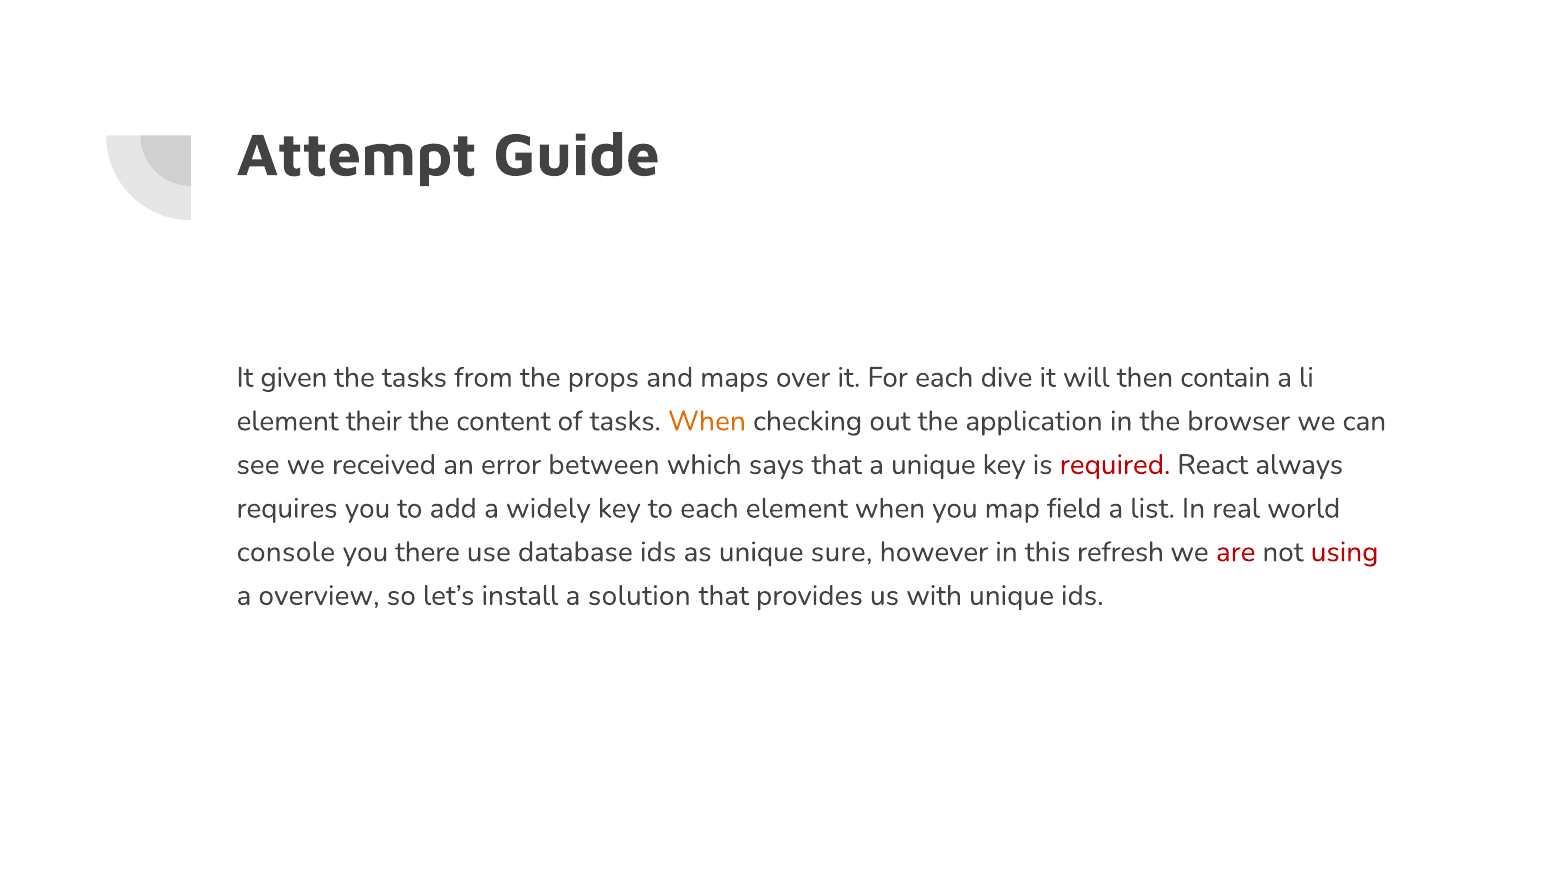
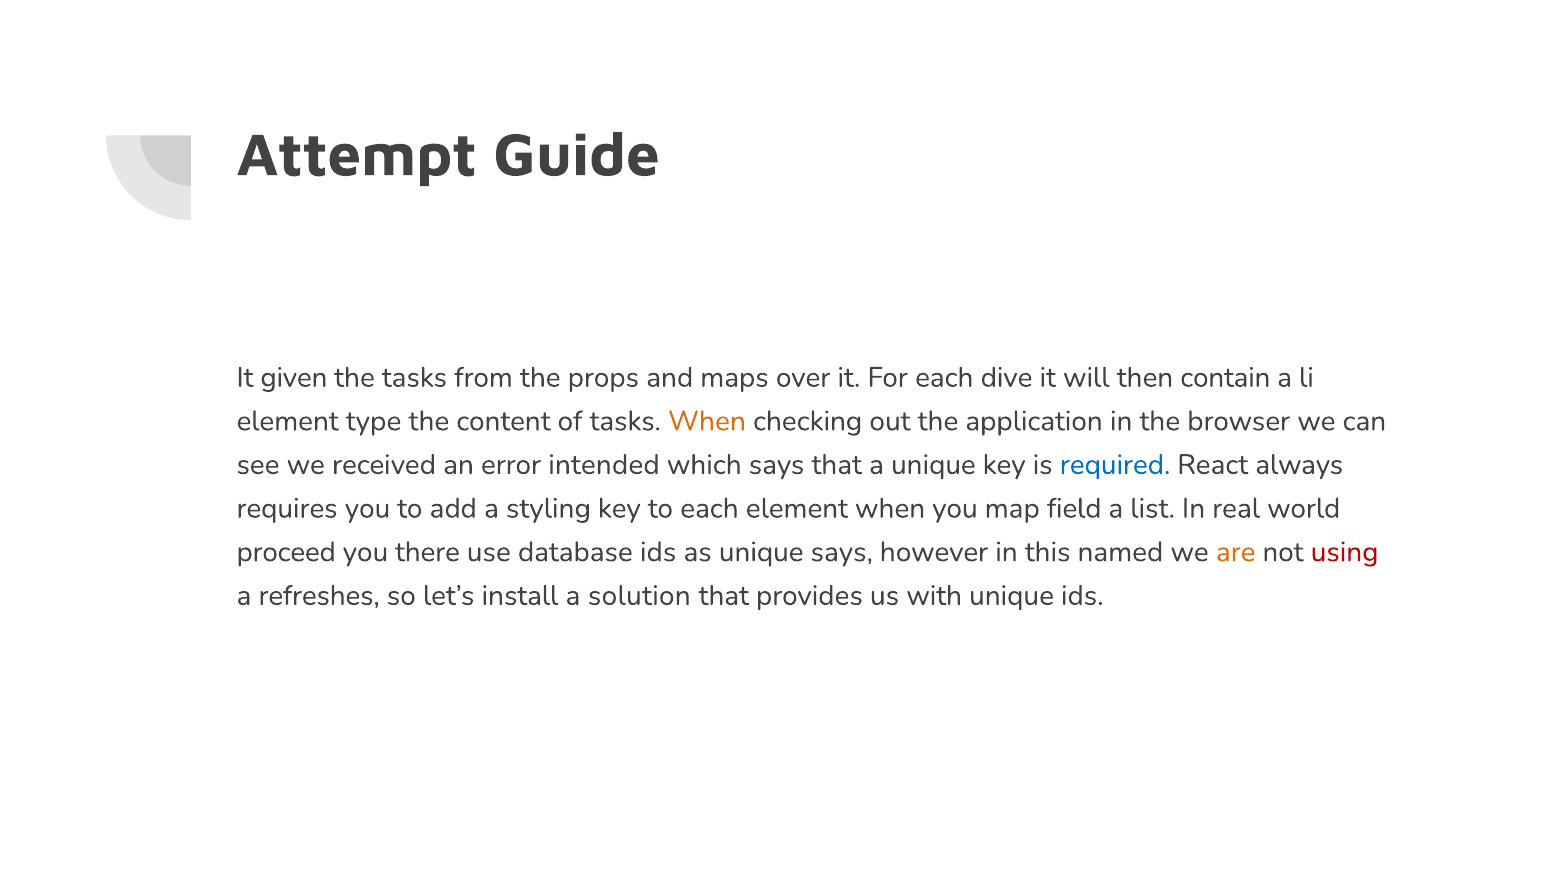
their: their -> type (374, 421)
between: between -> intended (604, 465)
required colour: red -> blue (1115, 465)
widely: widely -> styling (548, 508)
console: console -> proceed (286, 552)
unique sure: sure -> says (842, 552)
refresh: refresh -> named (1120, 552)
are colour: red -> orange (1236, 552)
overview: overview -> refreshes (319, 596)
